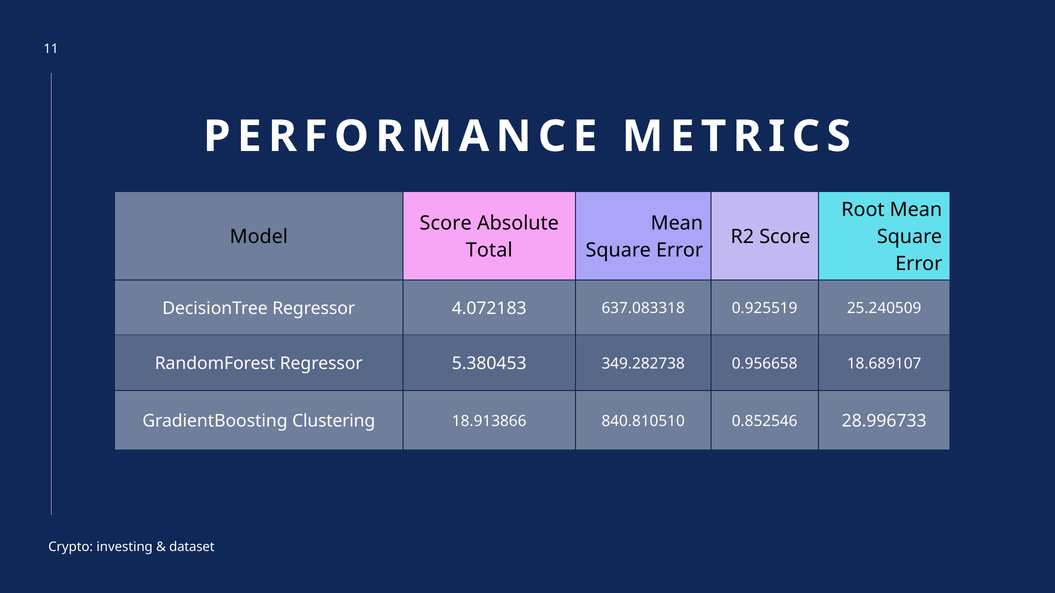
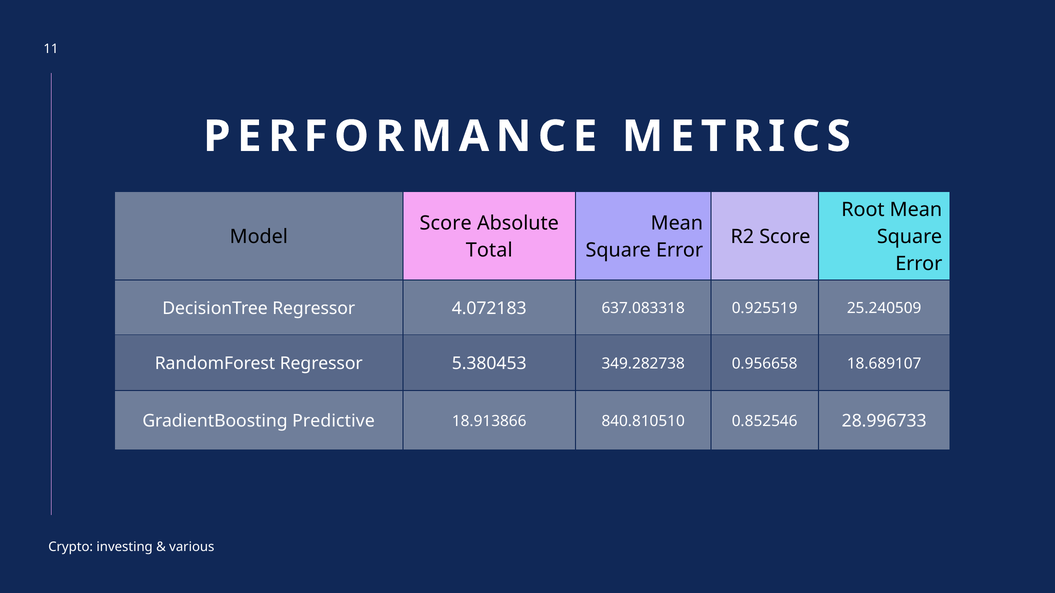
Clustering: Clustering -> Predictive (334, 422)
dataset: dataset -> various (192, 547)
